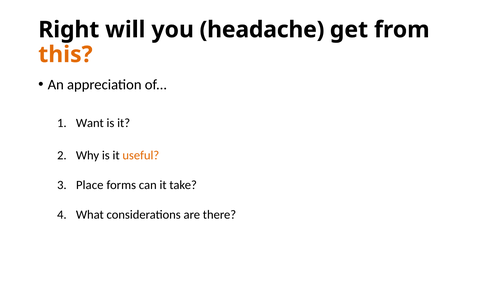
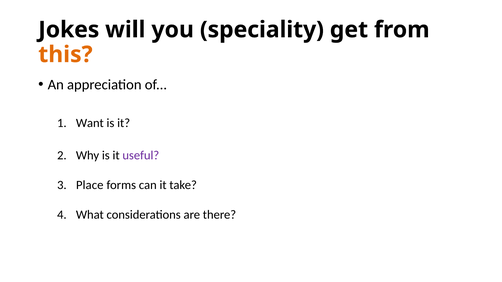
Right: Right -> Jokes (69, 30)
headache: headache -> speciality (262, 30)
useful colour: orange -> purple (141, 155)
